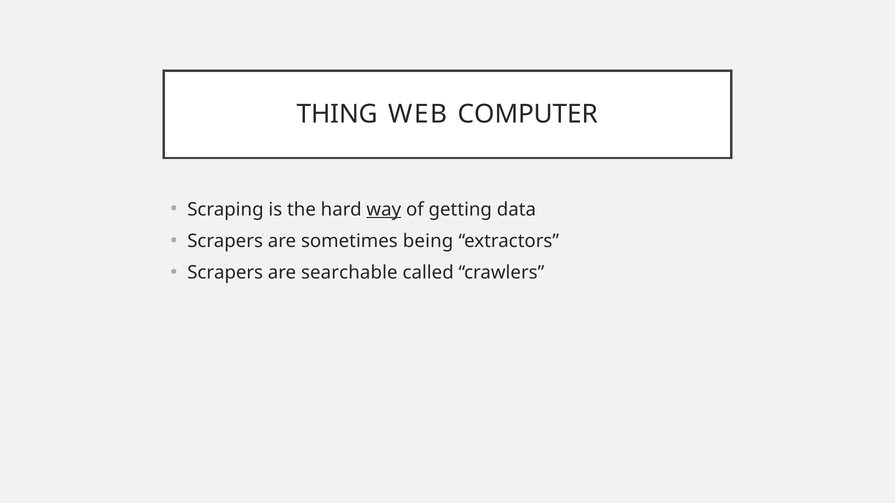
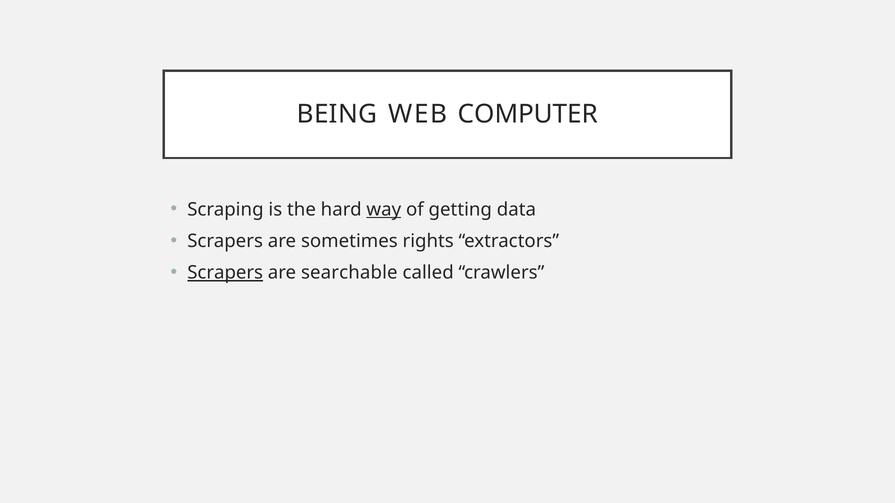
THING: THING -> BEING (337, 114)
being: being -> rights (428, 241)
Scrapers underline: none -> present (225, 273)
